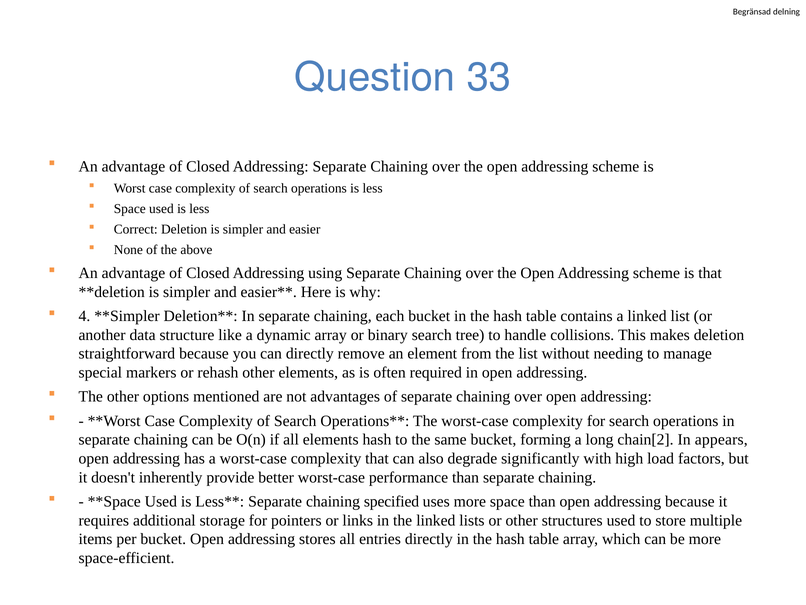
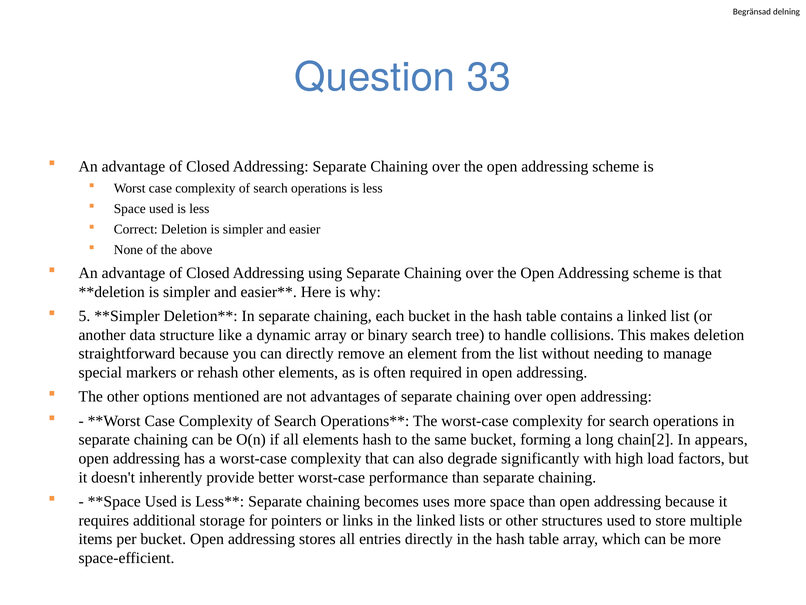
4: 4 -> 5 (84, 316)
specified: specified -> becomes (391, 501)
